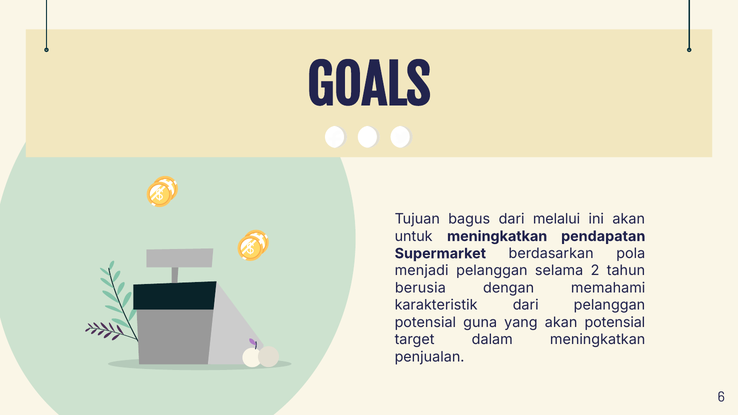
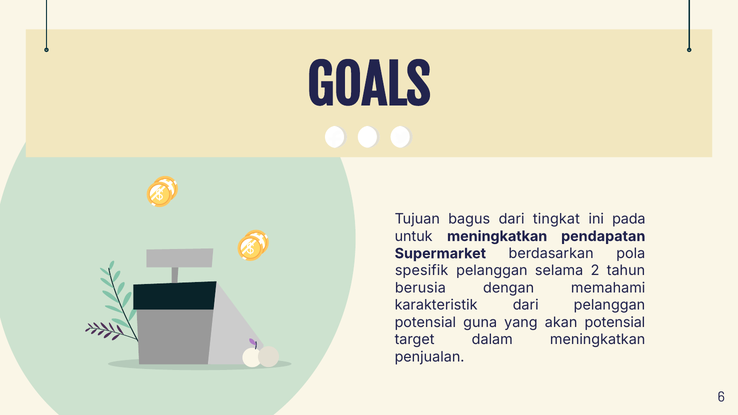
melalui: melalui -> tingkat (556, 219)
ini akan: akan -> pada (629, 219)
menjadi: menjadi -> spesifik (422, 271)
